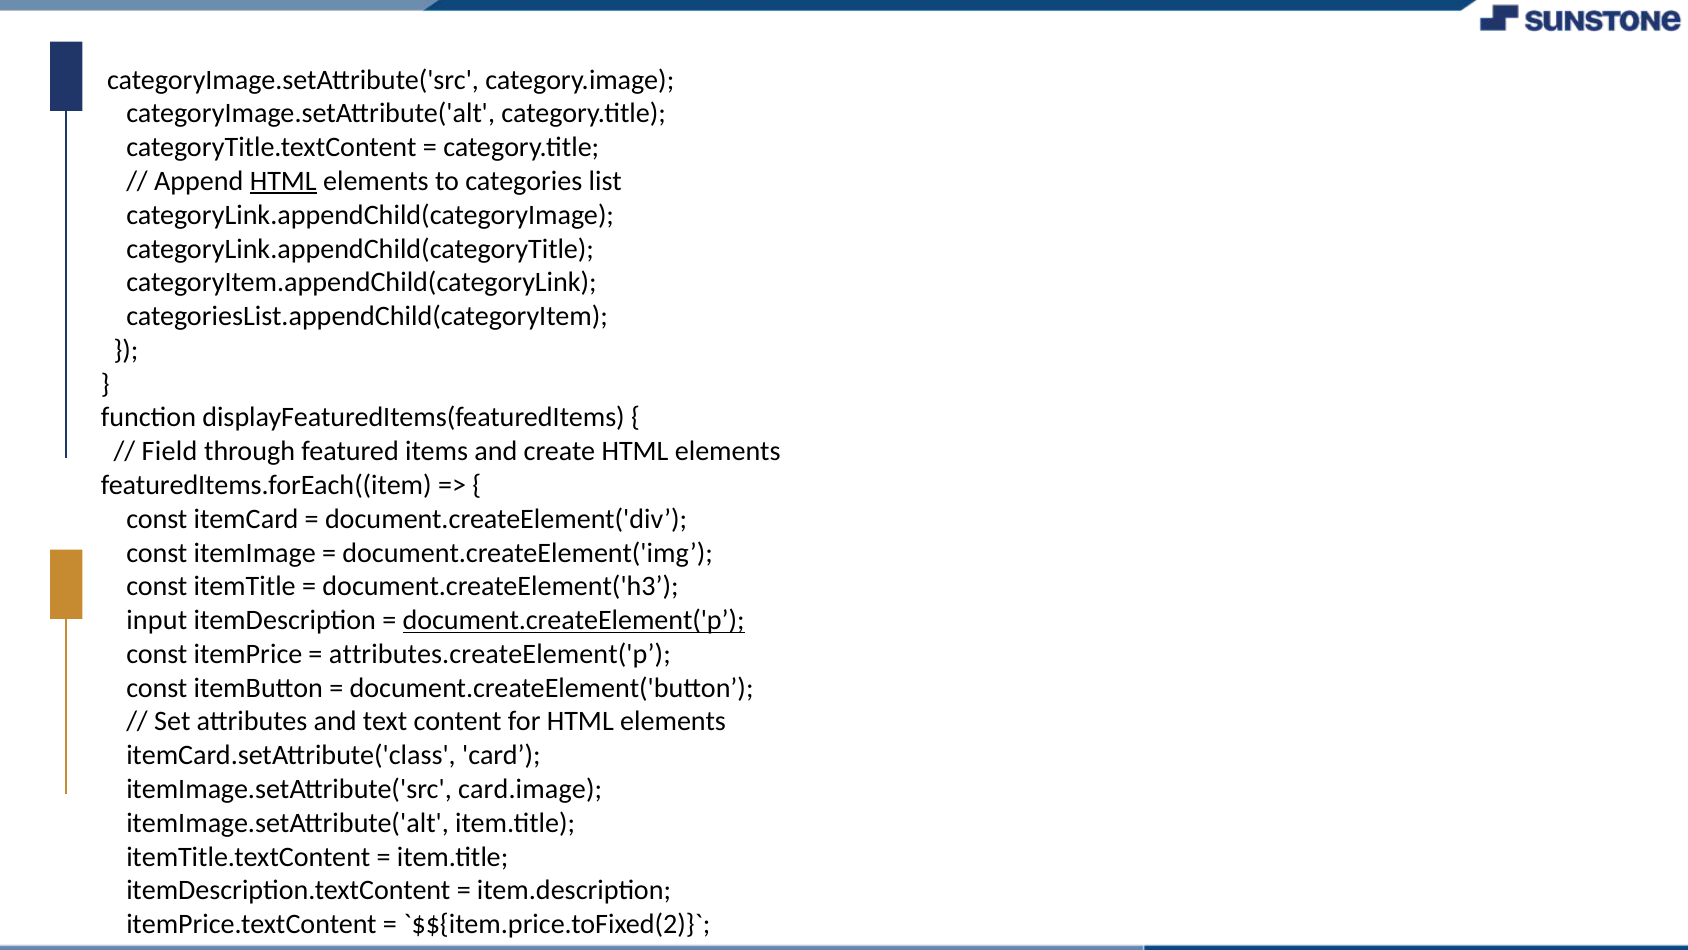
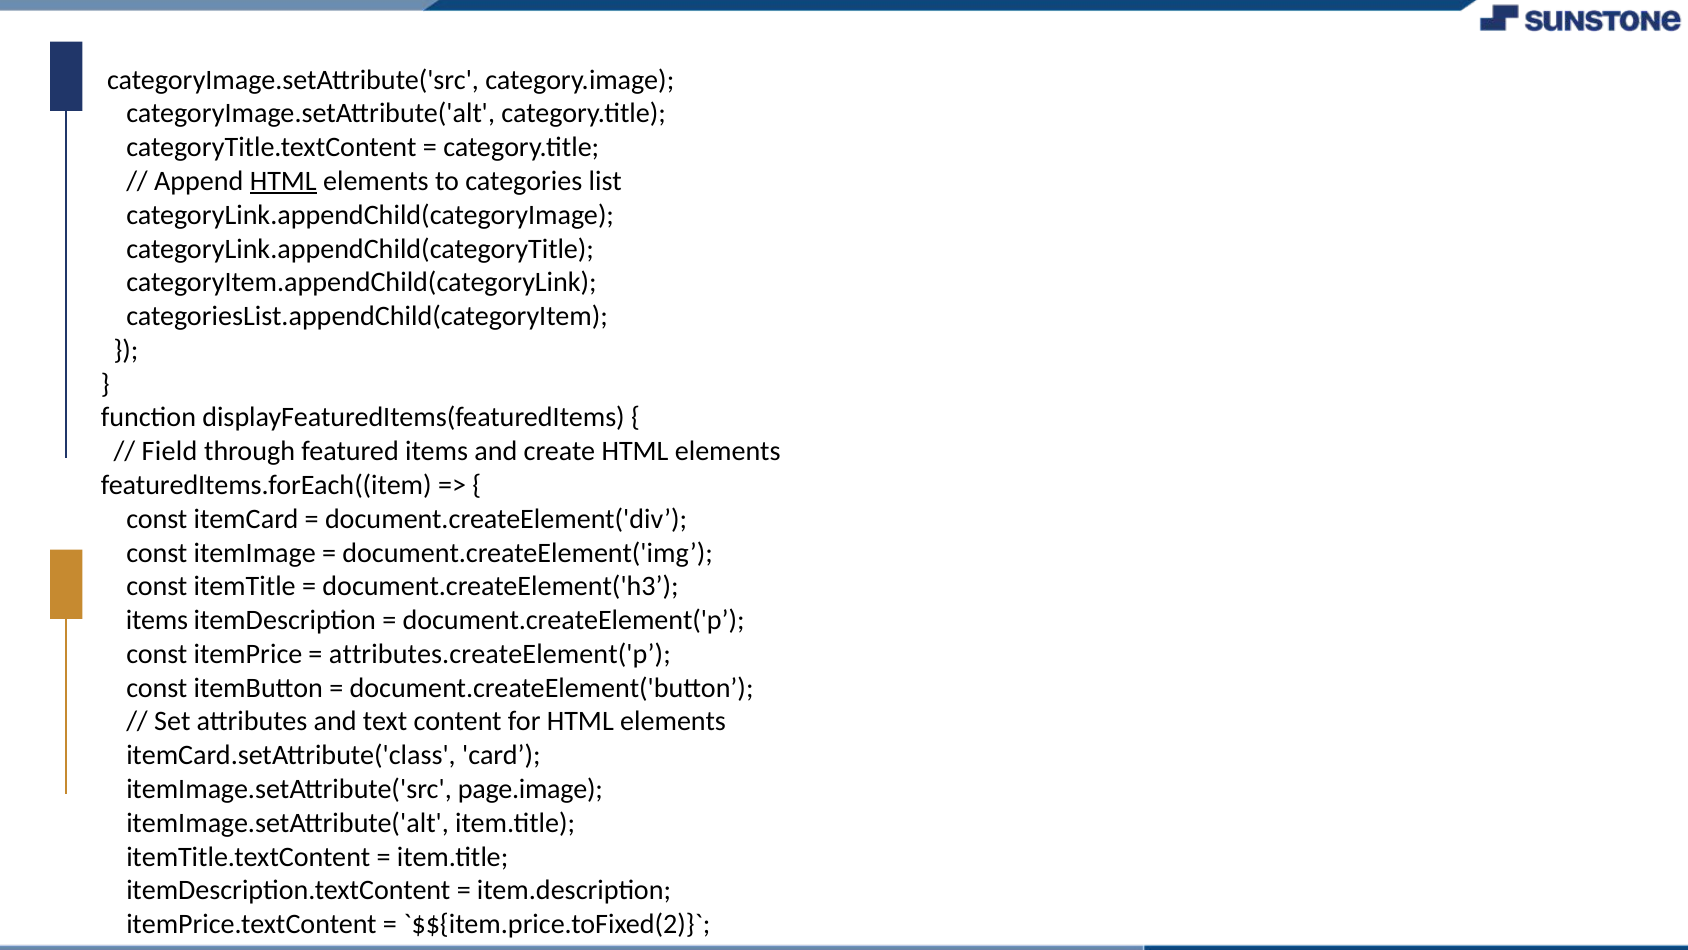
input: input -> items (157, 620)
document.createElement('p underline: present -> none (574, 620)
card.image: card.image -> page.image (530, 789)
